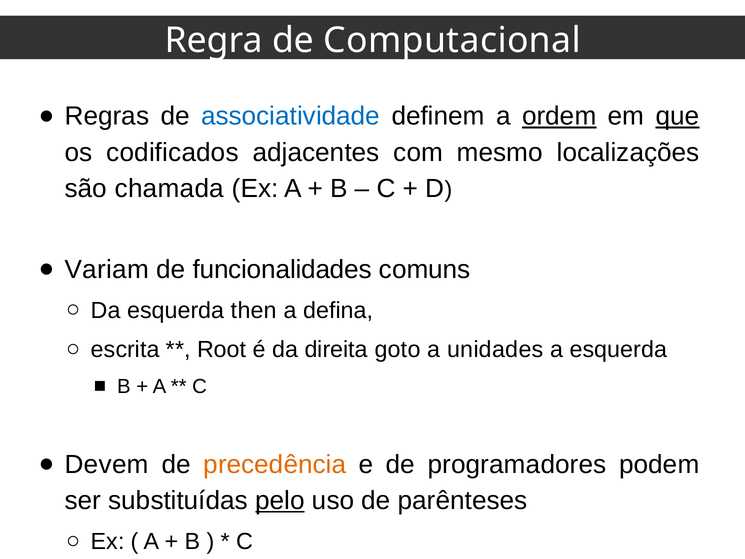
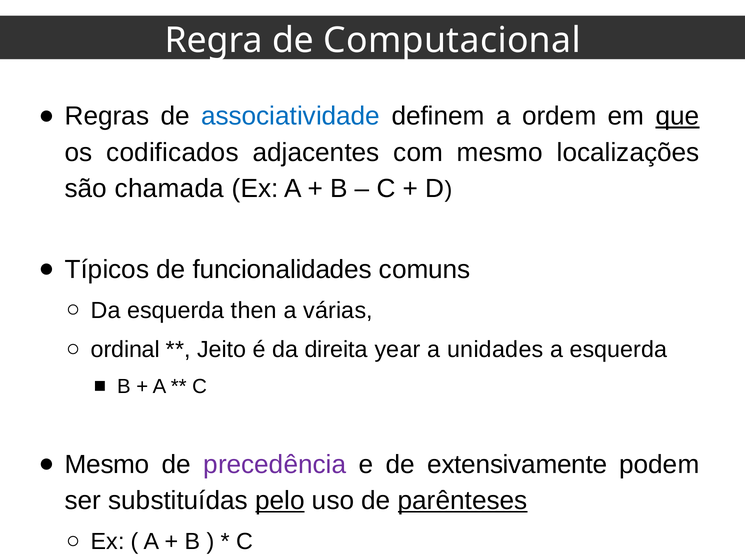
ordem underline: present -> none (559, 116)
Variam: Variam -> Típicos (107, 269)
defina: defina -> várias (338, 310)
escrita: escrita -> ordinal (125, 350)
Root: Root -> Jeito (222, 350)
goto: goto -> year (398, 350)
Devem: Devem -> Mesmo (107, 464)
precedência colour: orange -> purple (275, 464)
programadores: programadores -> extensivamente (517, 464)
parênteses underline: none -> present (463, 500)
